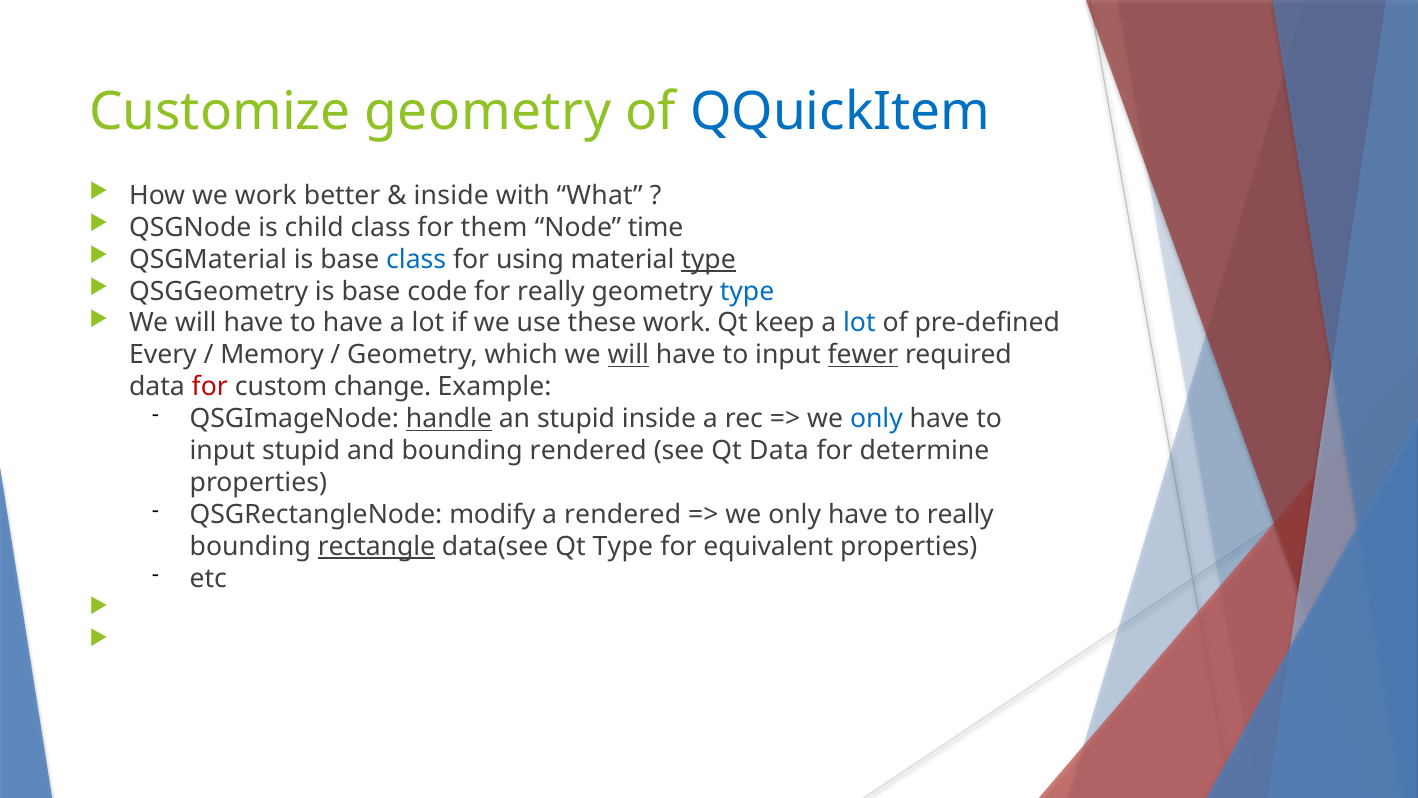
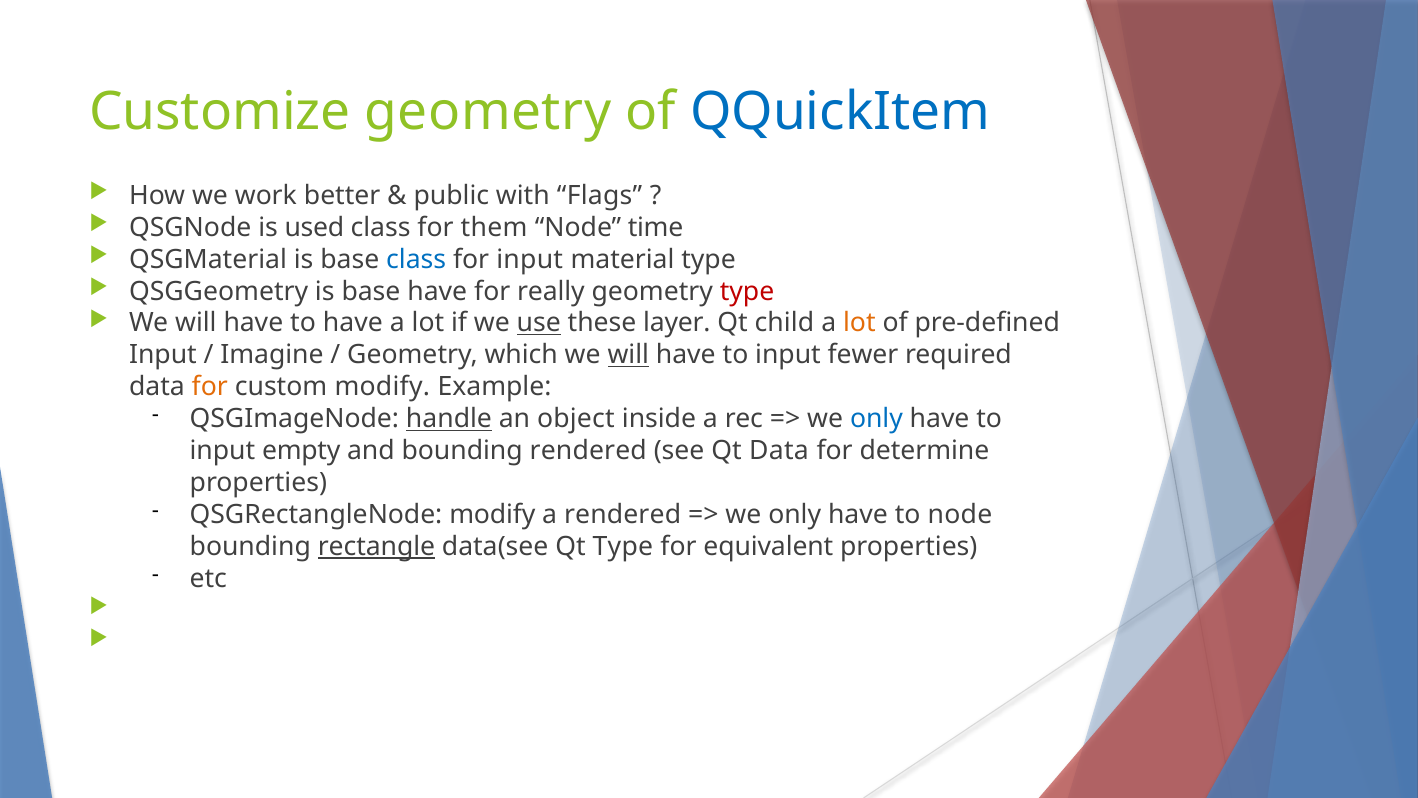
inside: inside -> public (451, 195)
What: What -> Flags (600, 195)
child: child -> used (314, 227)
for using: using -> input (530, 259)
type underline: present -> none (709, 259)
base code: code -> have (437, 291)
type colour: blue -> red (747, 291)
use underline: none -> present (539, 323)
these work: work -> layer (677, 323)
keep: keep -> child (784, 323)
lot colour: blue -> orange (859, 323)
Every: Every -> Input (163, 355)
Memory: Memory -> Imagine (272, 355)
fewer underline: present -> none (863, 355)
for colour: red -> orange (210, 387)
custom change: change -> modify (382, 387)
an stupid: stupid -> object (576, 419)
input stupid: stupid -> empty (301, 451)
to really: really -> node (960, 514)
